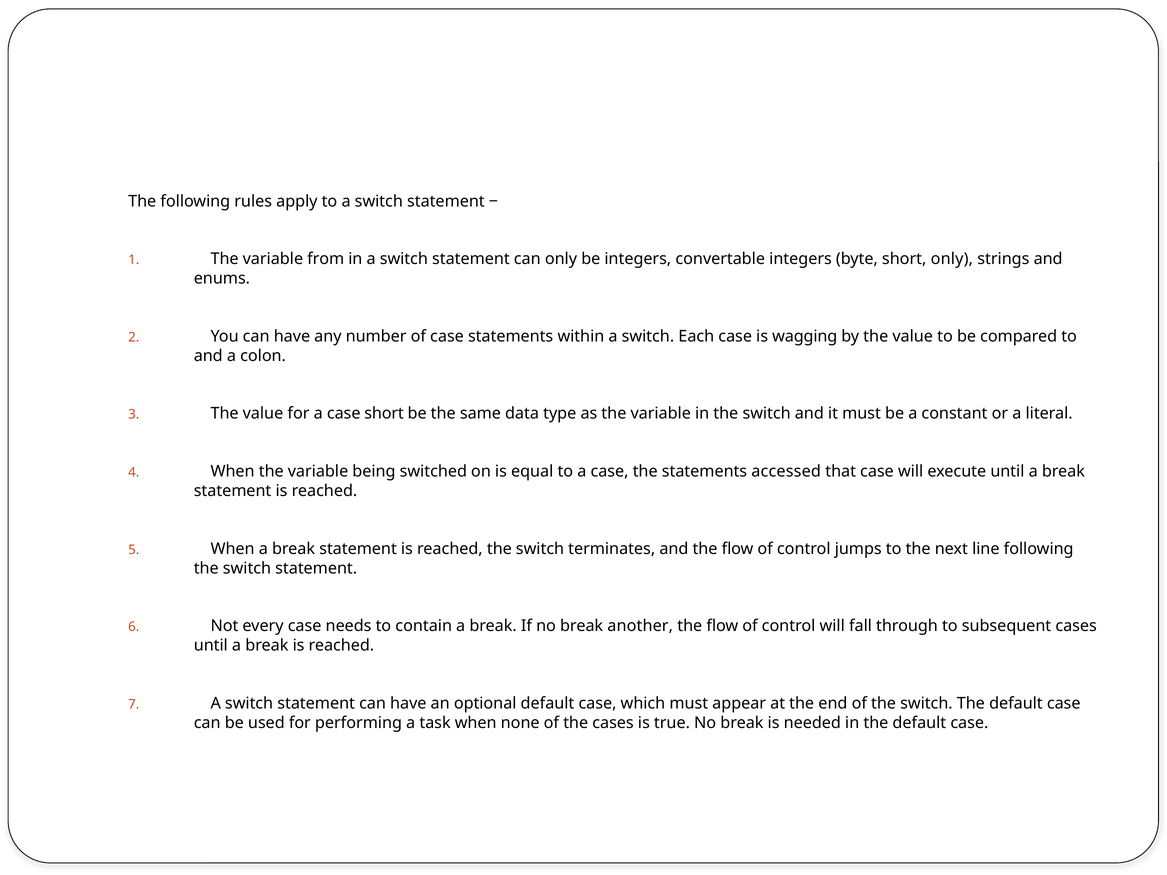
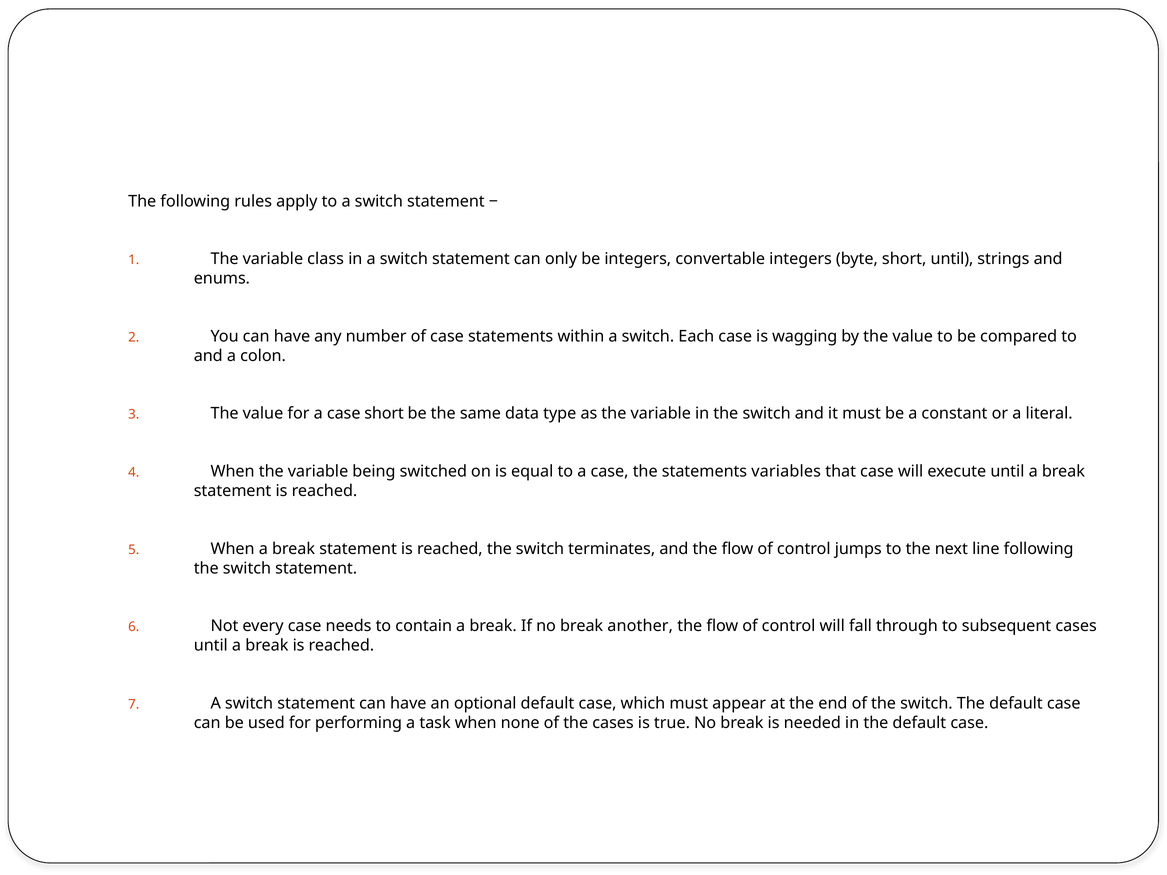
from: from -> class (326, 259)
short only: only -> until (952, 259)
accessed: accessed -> variables (786, 472)
